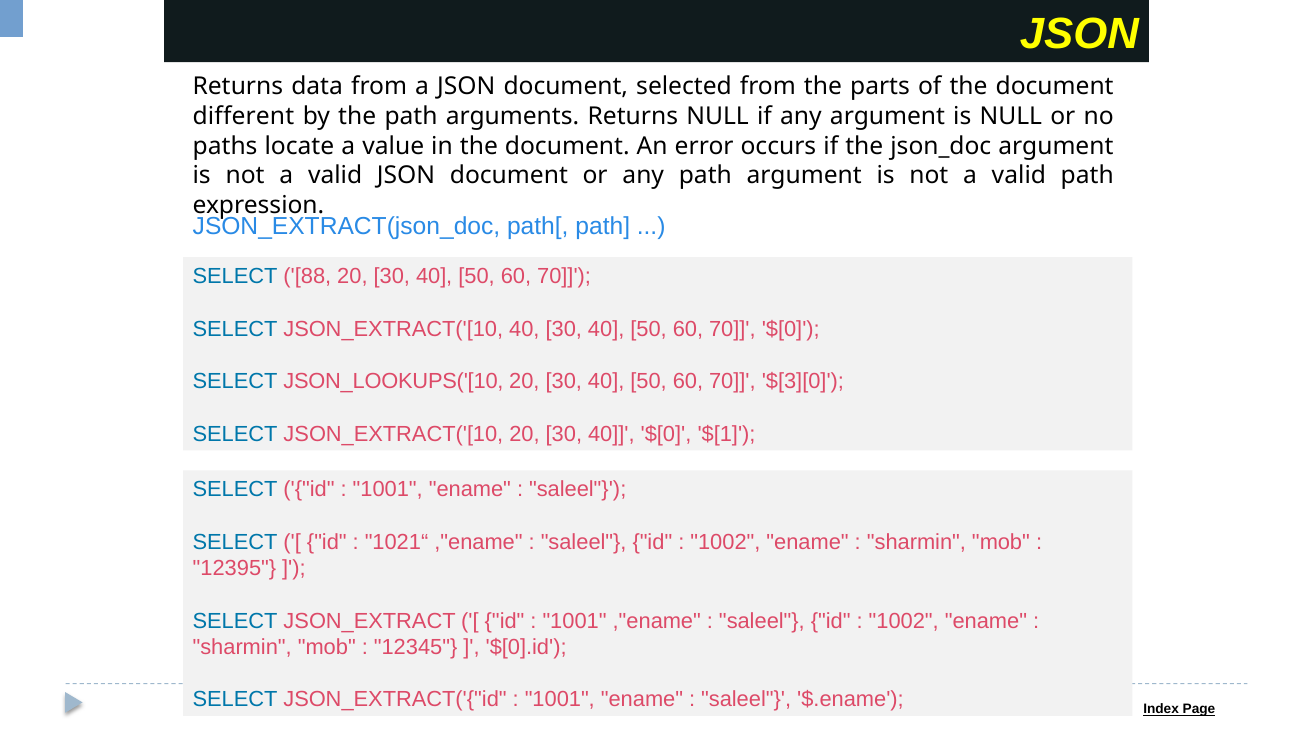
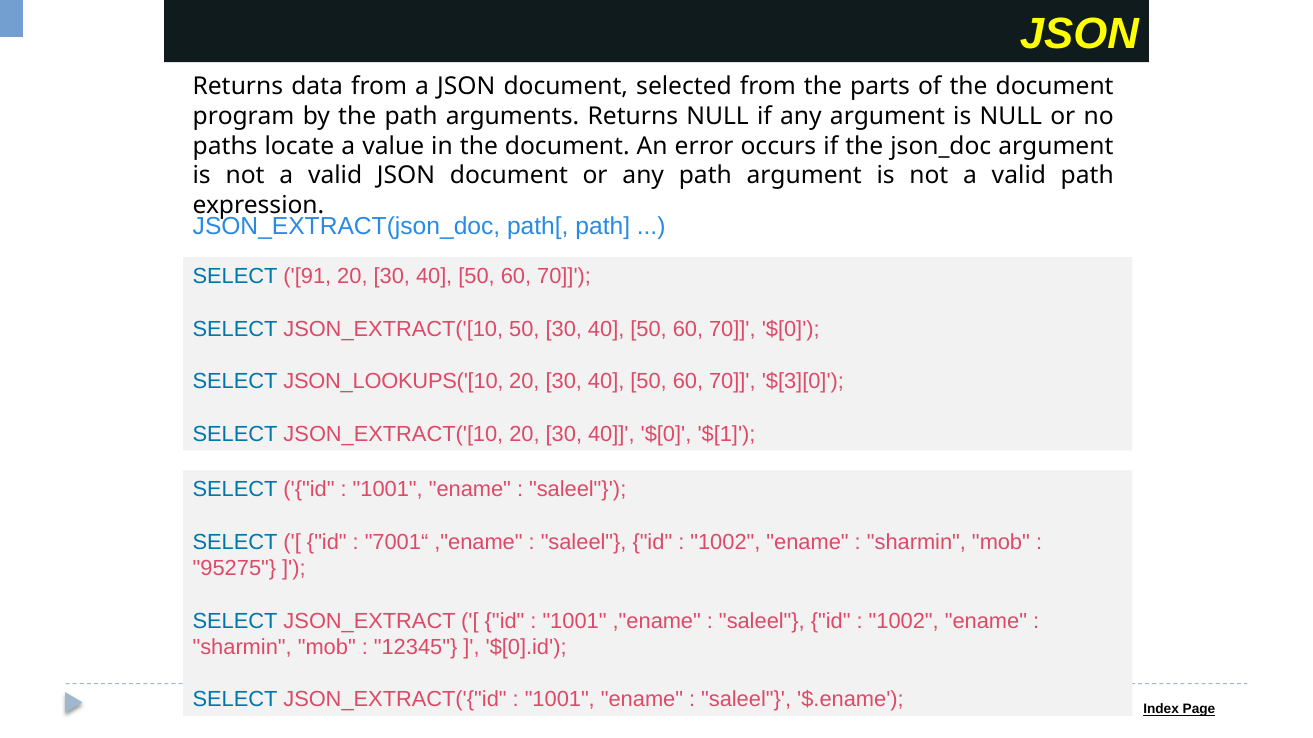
different: different -> program (244, 116)
88: 88 -> 91 (307, 277)
JSON_EXTRACT('[10 40: 40 -> 50 (524, 329)
1021“: 1021“ -> 7001“ (397, 543)
12395: 12395 -> 95275 (234, 569)
